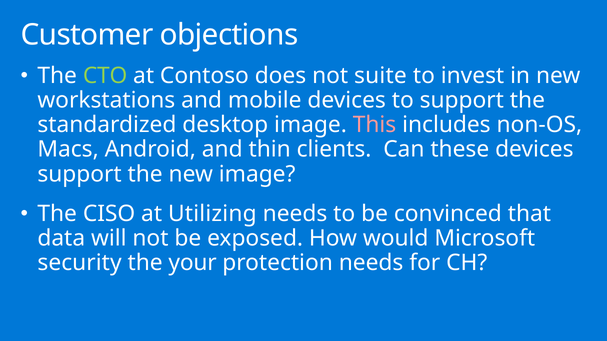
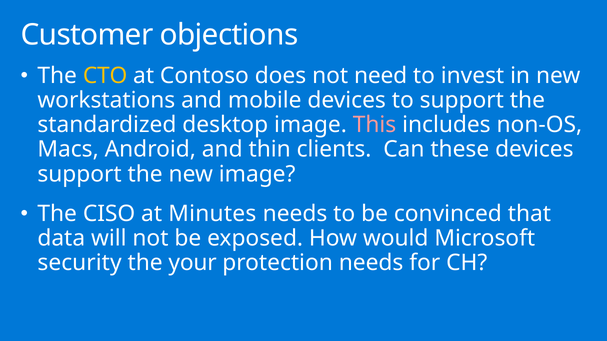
CTO colour: light green -> yellow (105, 76)
suite: suite -> need (381, 76)
Utilizing: Utilizing -> Minutes (212, 214)
